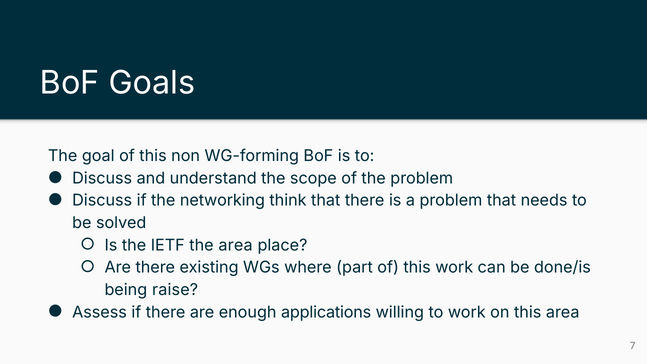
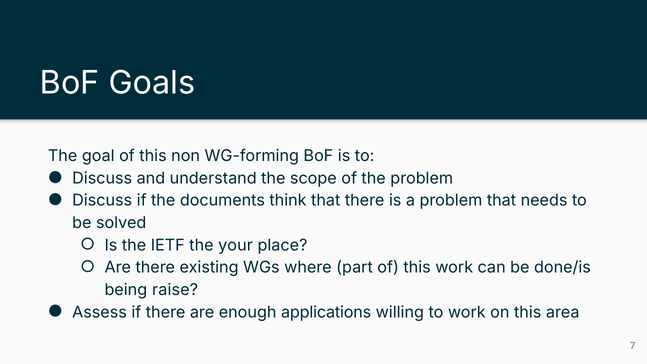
networking: networking -> documents (222, 201)
the area: area -> your (236, 245)
